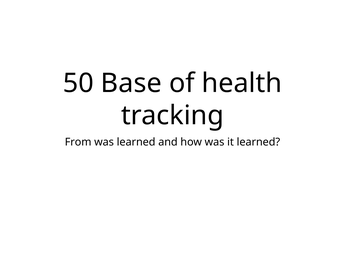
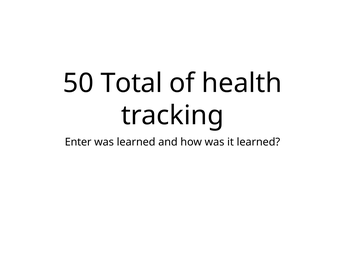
Base: Base -> Total (132, 83)
From: From -> Enter (78, 142)
